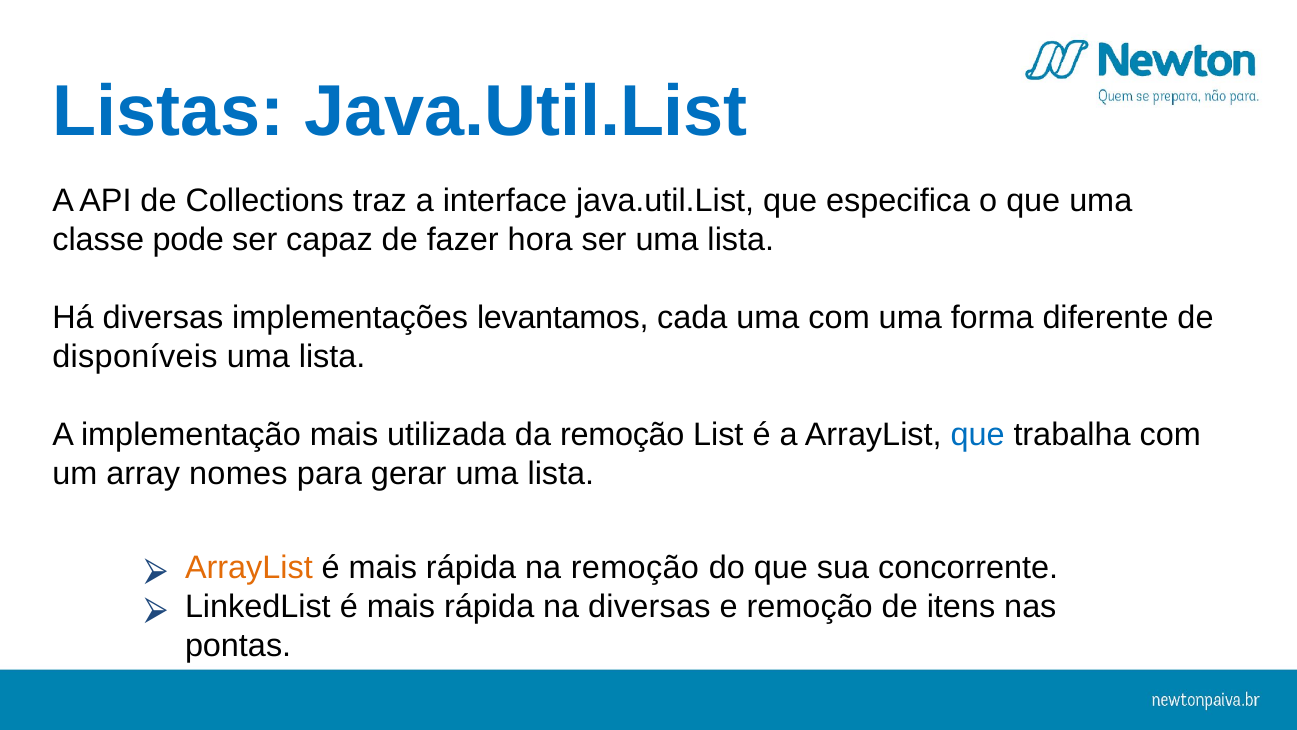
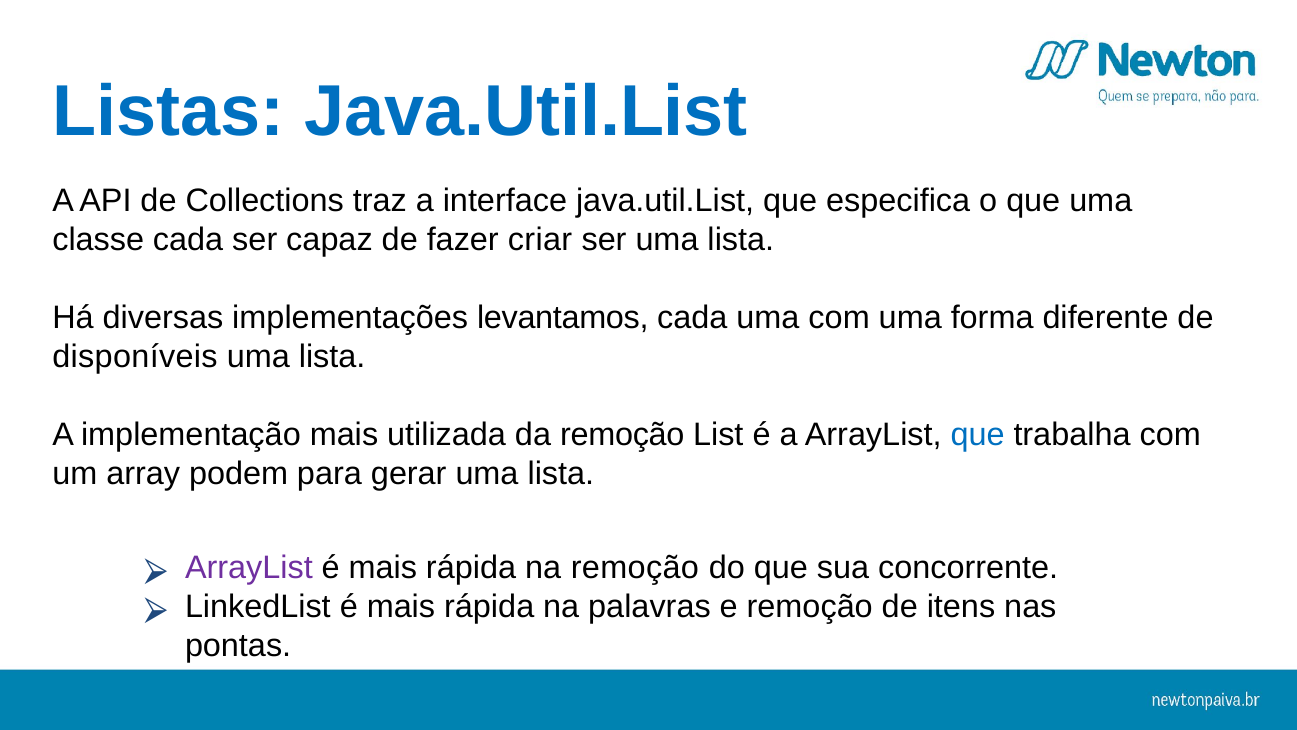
classe pode: pode -> cada (188, 240)
hora: hora -> criar (540, 240)
nomes: nomes -> podem (239, 473)
ArrayList colour: orange -> purple (249, 568)
na diversas: diversas -> palavras (649, 607)
